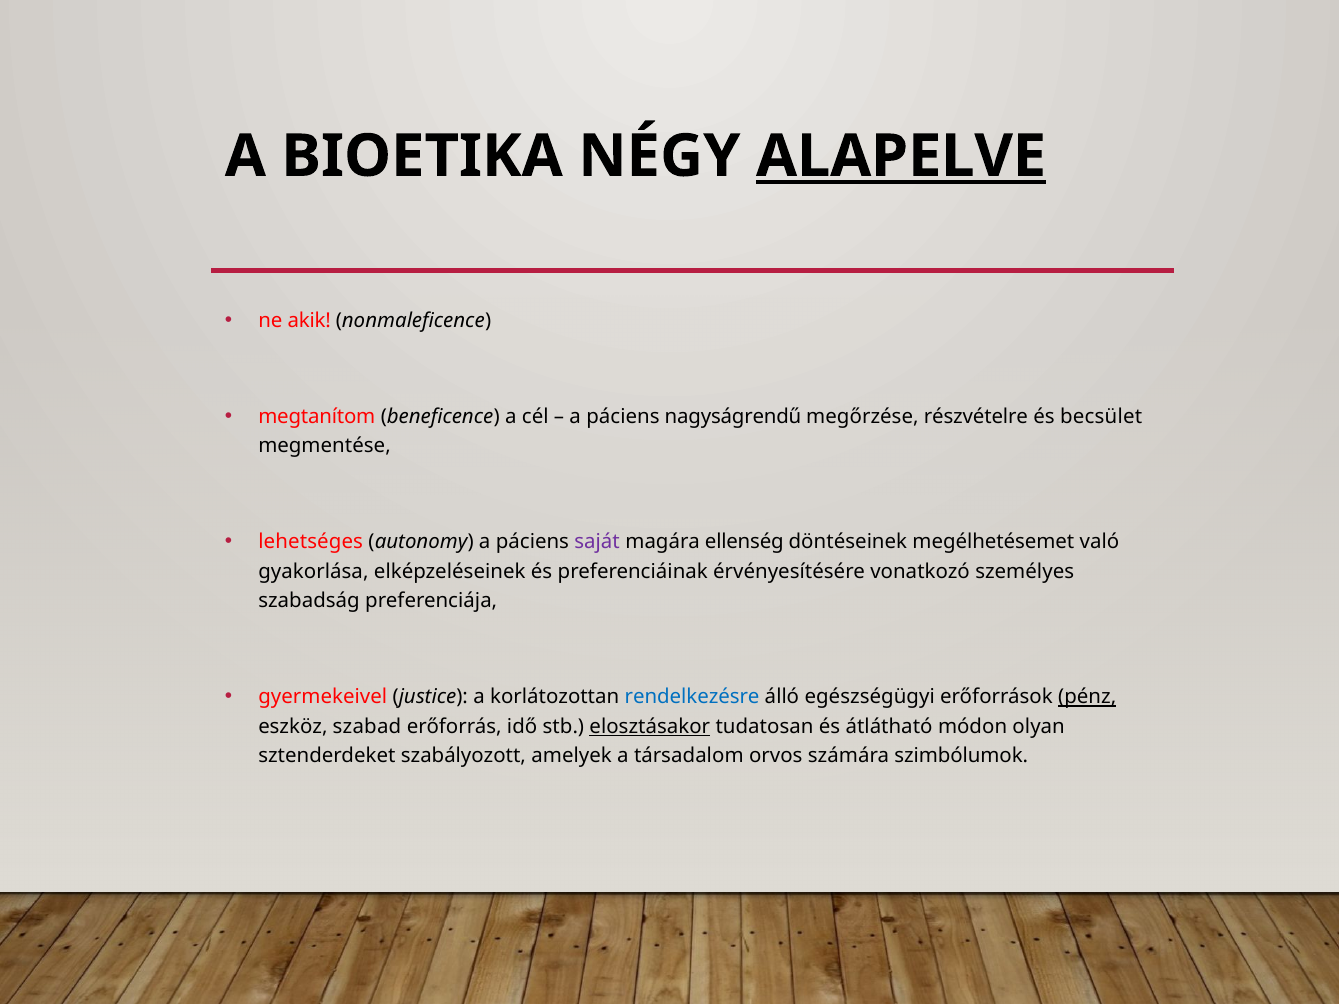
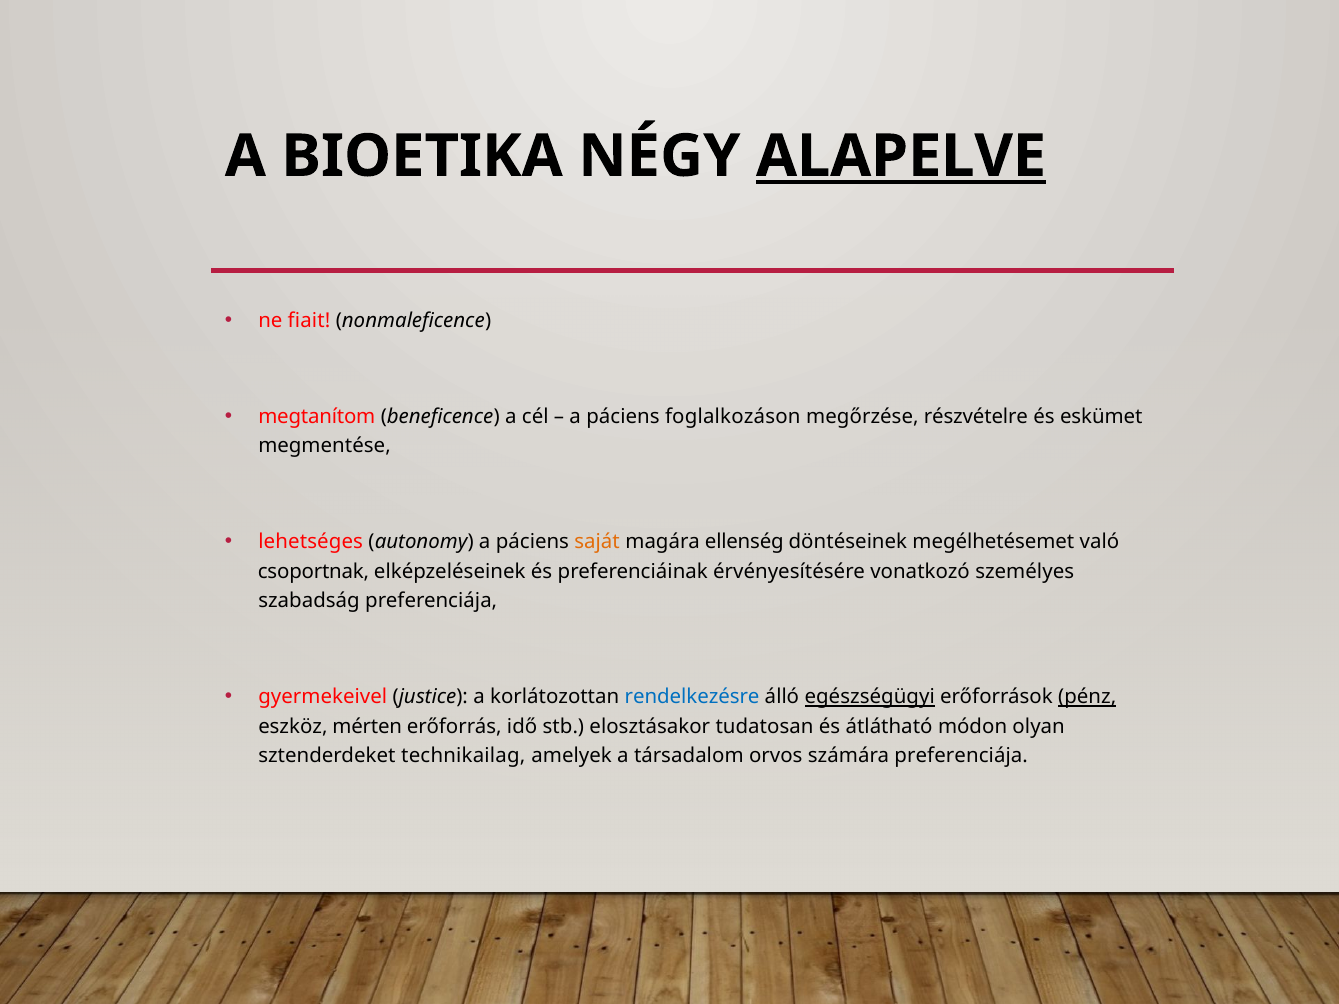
akik: akik -> fiait (309, 320)
nagyságrendű: nagyságrendű -> foglalkozáson (733, 417)
becsület: becsület -> eskümet (1101, 417)
saját colour: purple -> orange (597, 542)
gyakorlása: gyakorlása -> csoportnak (314, 572)
egészségügyi underline: none -> present (870, 697)
szabad: szabad -> mérten (367, 727)
elosztásakor underline: present -> none (650, 727)
szabályozott: szabályozott -> technikailag (463, 756)
számára szimbólumok: szimbólumok -> preferenciája (961, 756)
